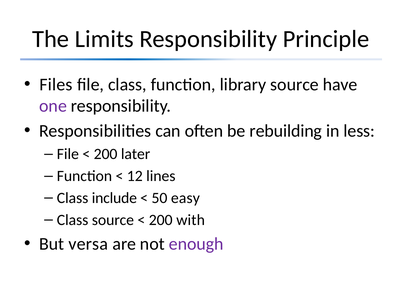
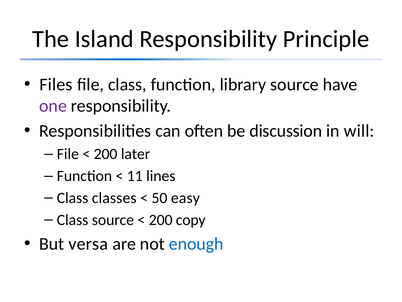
Limits: Limits -> Island (104, 39)
rebuilding: rebuilding -> discussion (286, 131)
less: less -> will (359, 131)
12: 12 -> 11 (135, 176)
include: include -> classes (114, 198)
with: with -> copy (191, 220)
enough colour: purple -> blue (196, 243)
